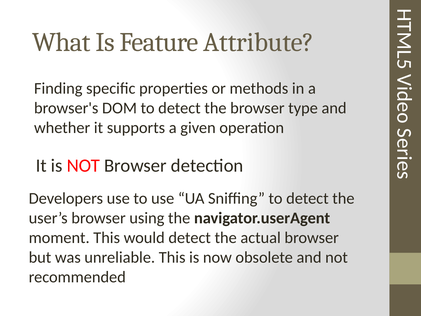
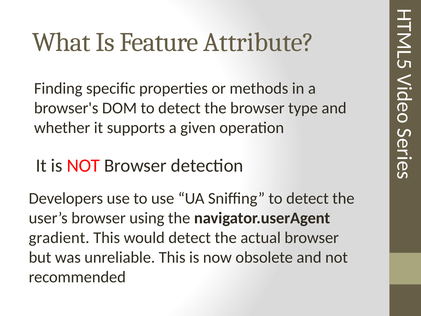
moment: moment -> gradient (59, 237)
